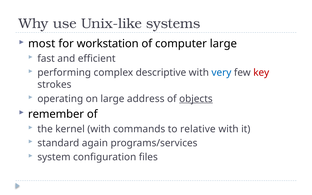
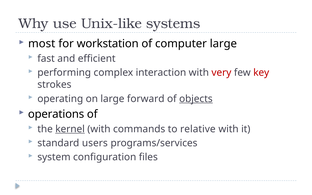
descriptive: descriptive -> interaction (161, 73)
very colour: blue -> red (221, 73)
address: address -> forward (146, 99)
remember: remember -> operations (56, 114)
kernel underline: none -> present (70, 129)
again: again -> users (95, 143)
